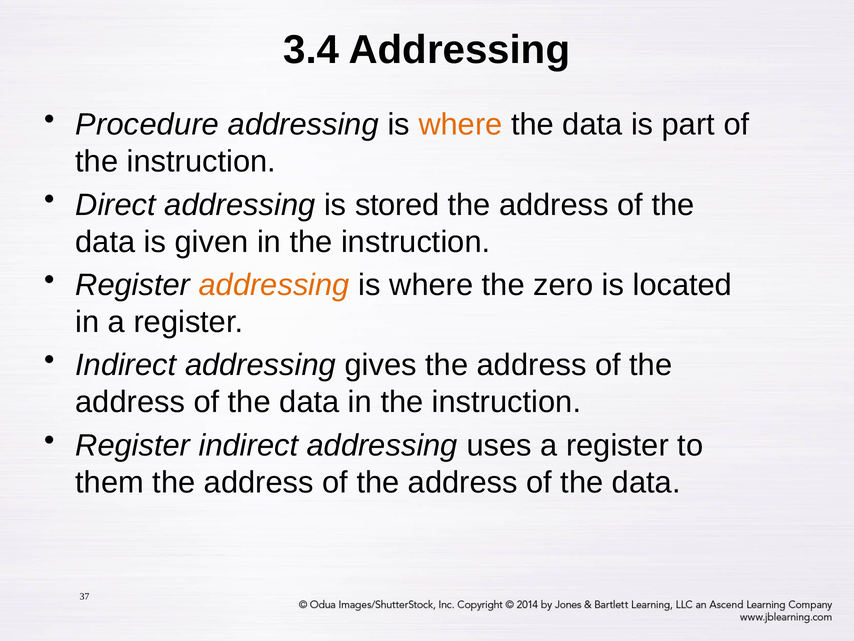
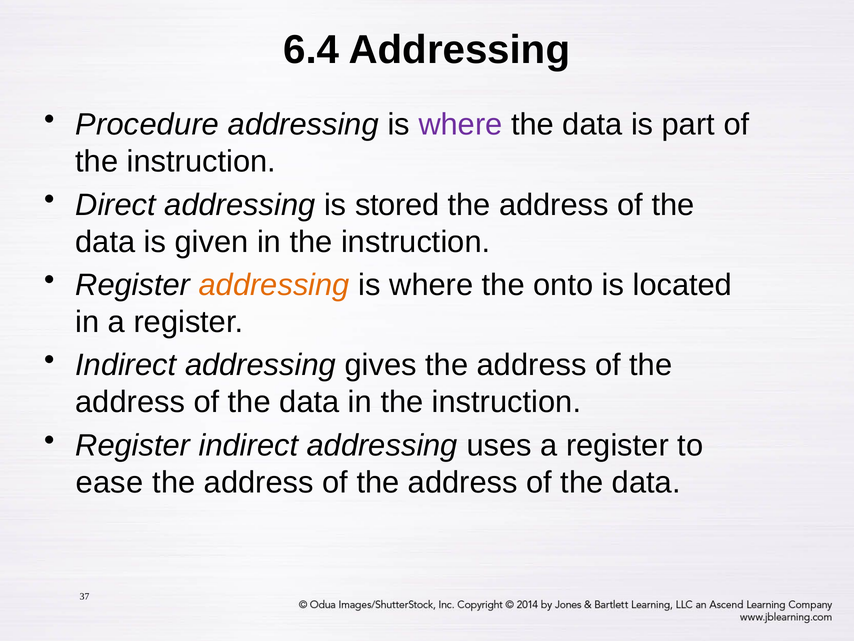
3.4: 3.4 -> 6.4 (311, 50)
where colour: orange -> purple (460, 125)
zero: zero -> onto (563, 285)
them: them -> ease (109, 482)
